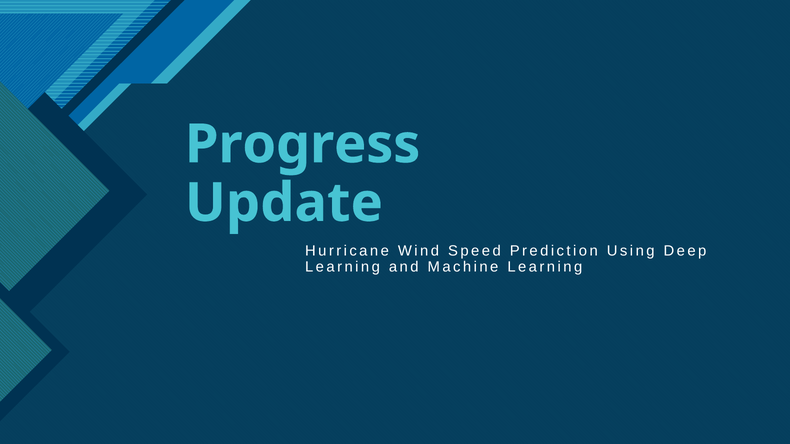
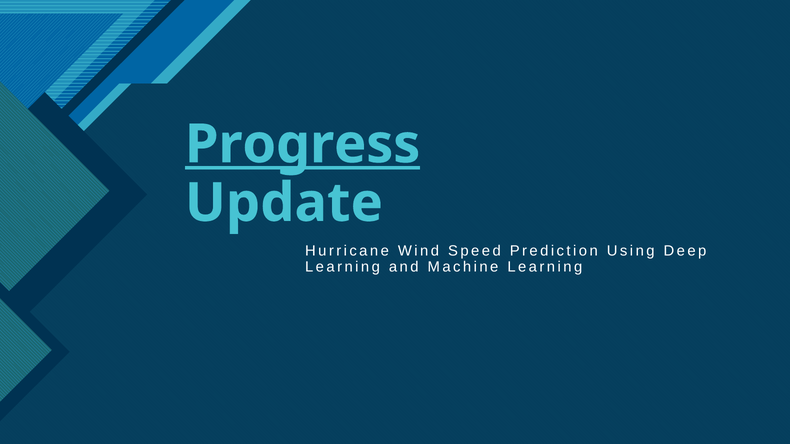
Progress underline: none -> present (303, 145)
